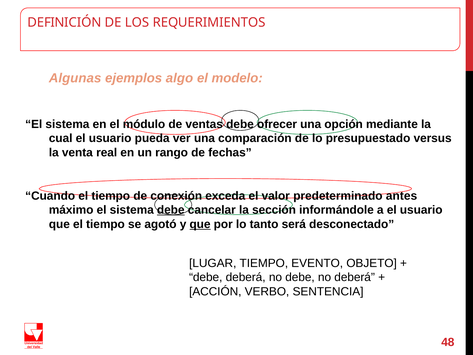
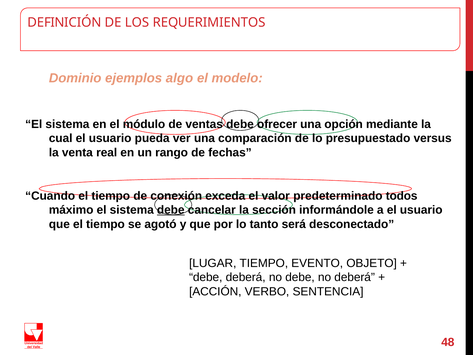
Algunas: Algunas -> Dominio (75, 78)
antes: antes -> todos (402, 196)
que underline: present -> none (200, 224)
